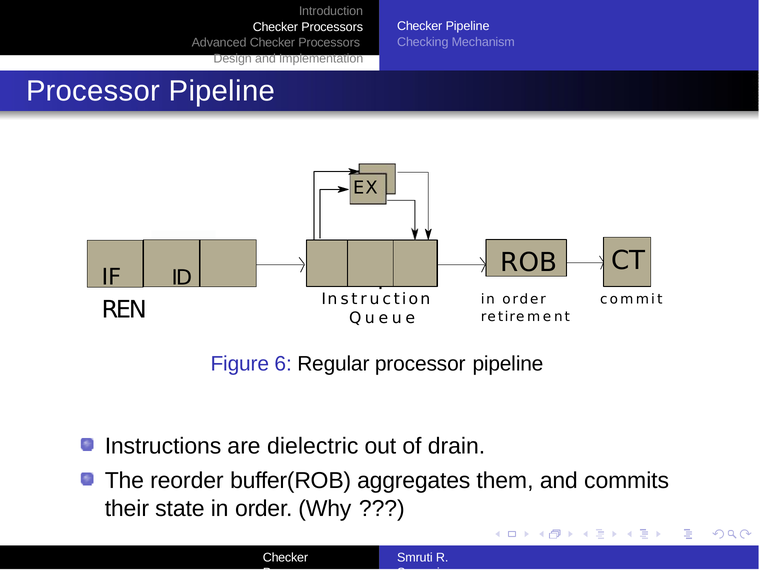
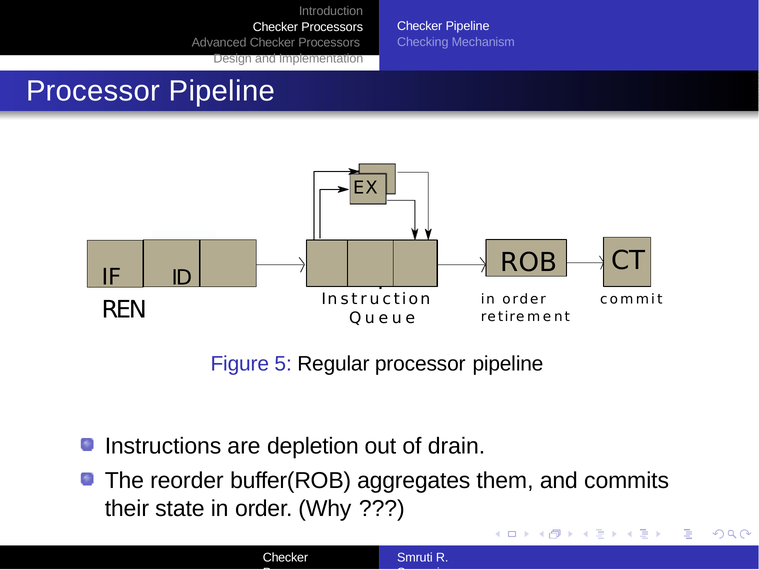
6: 6 -> 5 (283, 364)
dielectric: dielectric -> depletion (313, 446)
